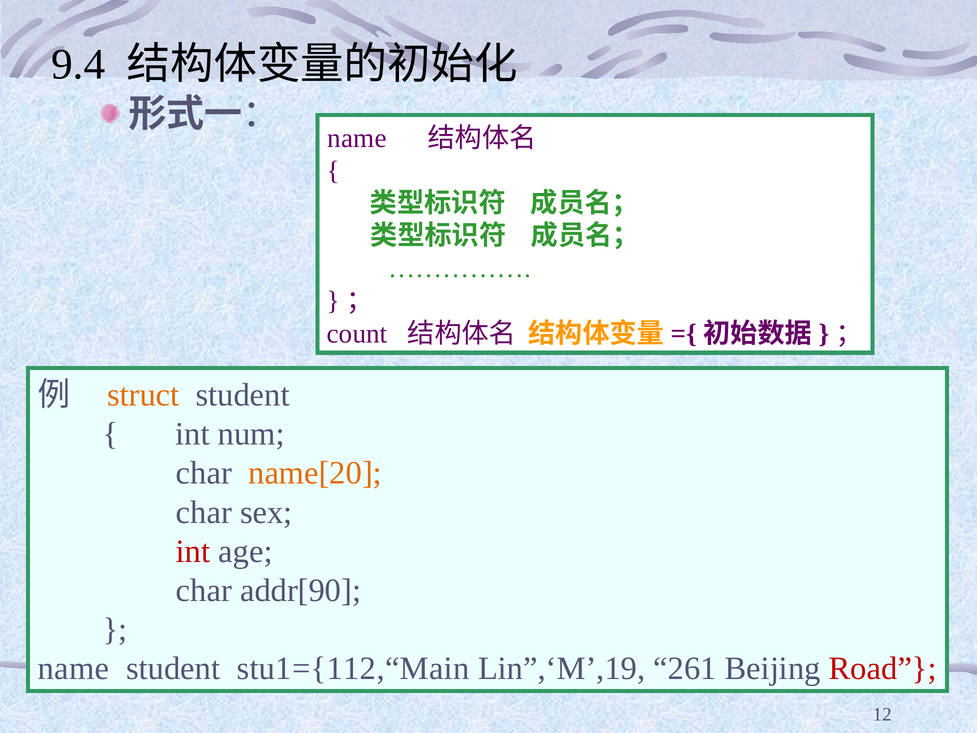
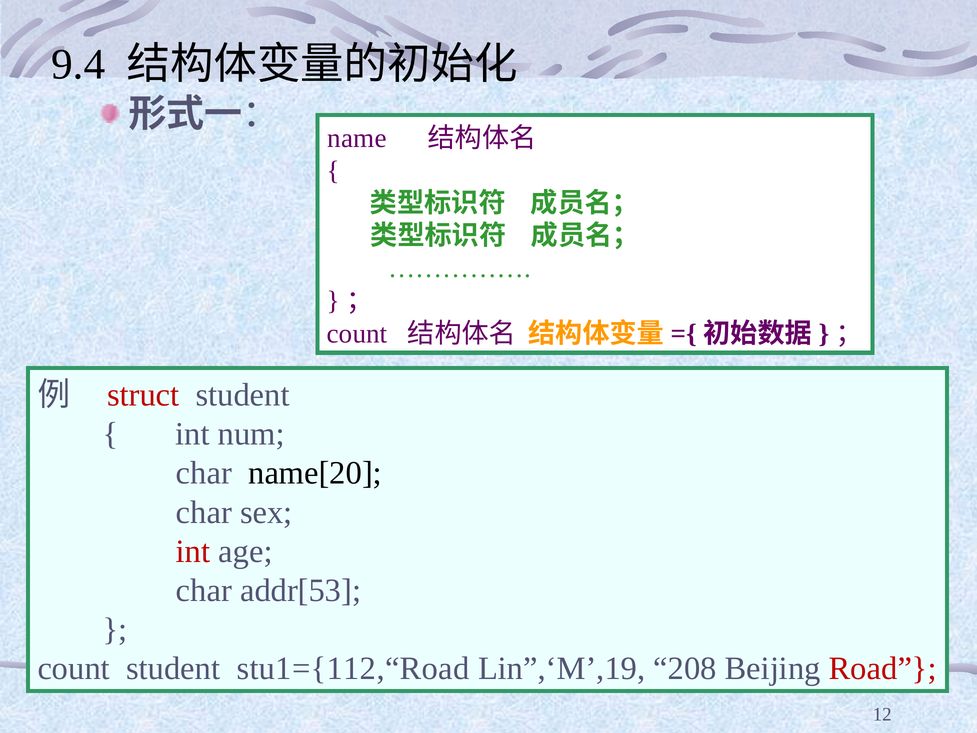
struct colour: orange -> red (143, 395)
name[20 colour: orange -> black (315, 473)
addr[90: addr[90 -> addr[53 (301, 590)
name: name -> count (74, 668)
stu1={112,“Main: stu1={112,“Main -> stu1={112,“Road (353, 668)
261: 261 -> 208 (685, 668)
